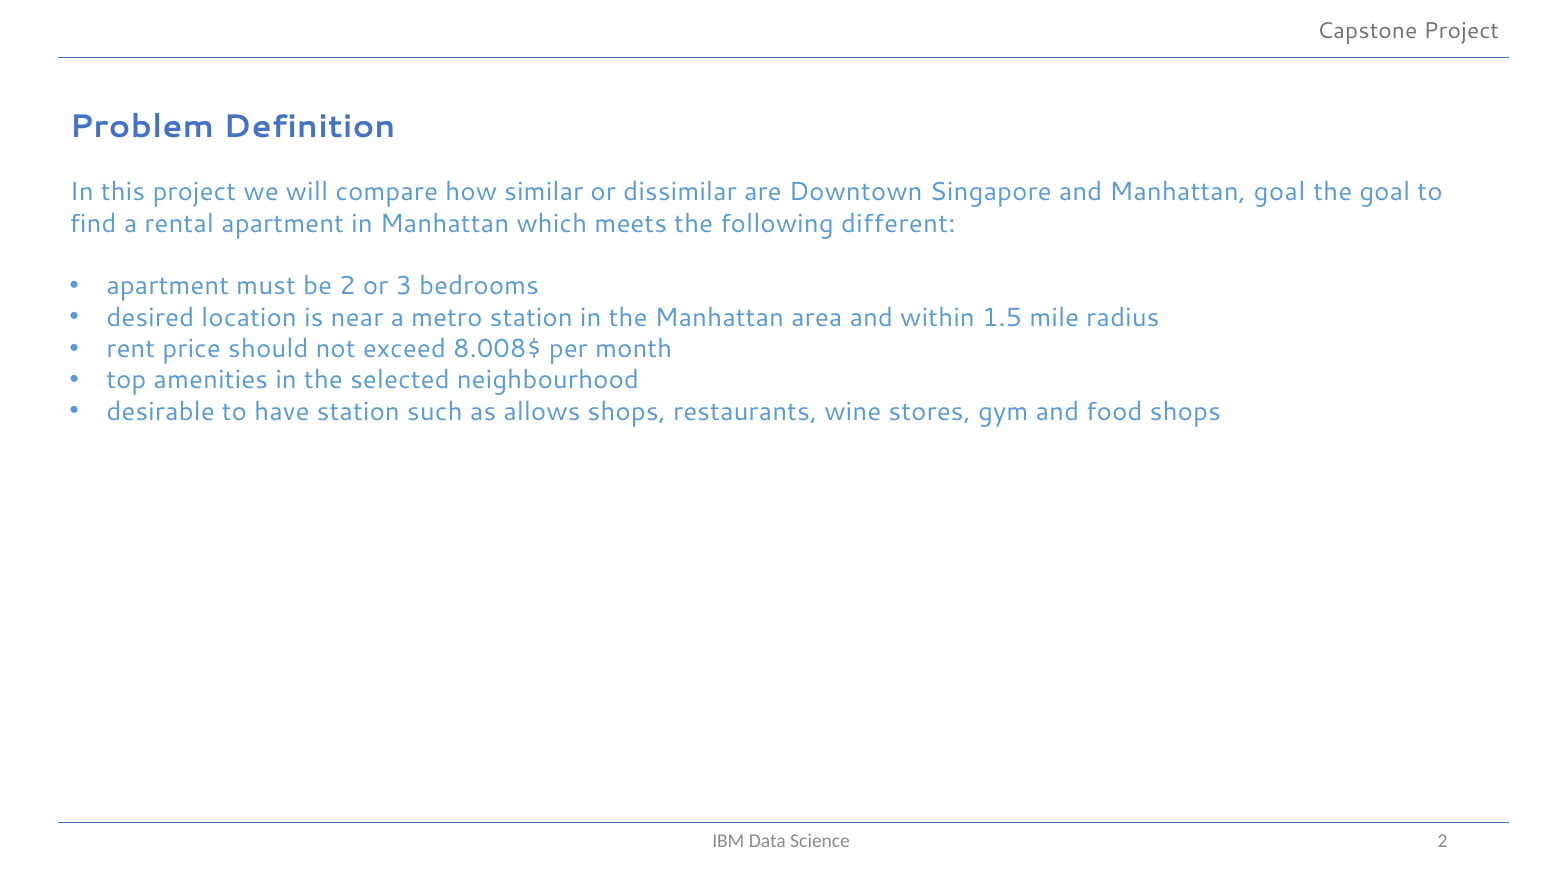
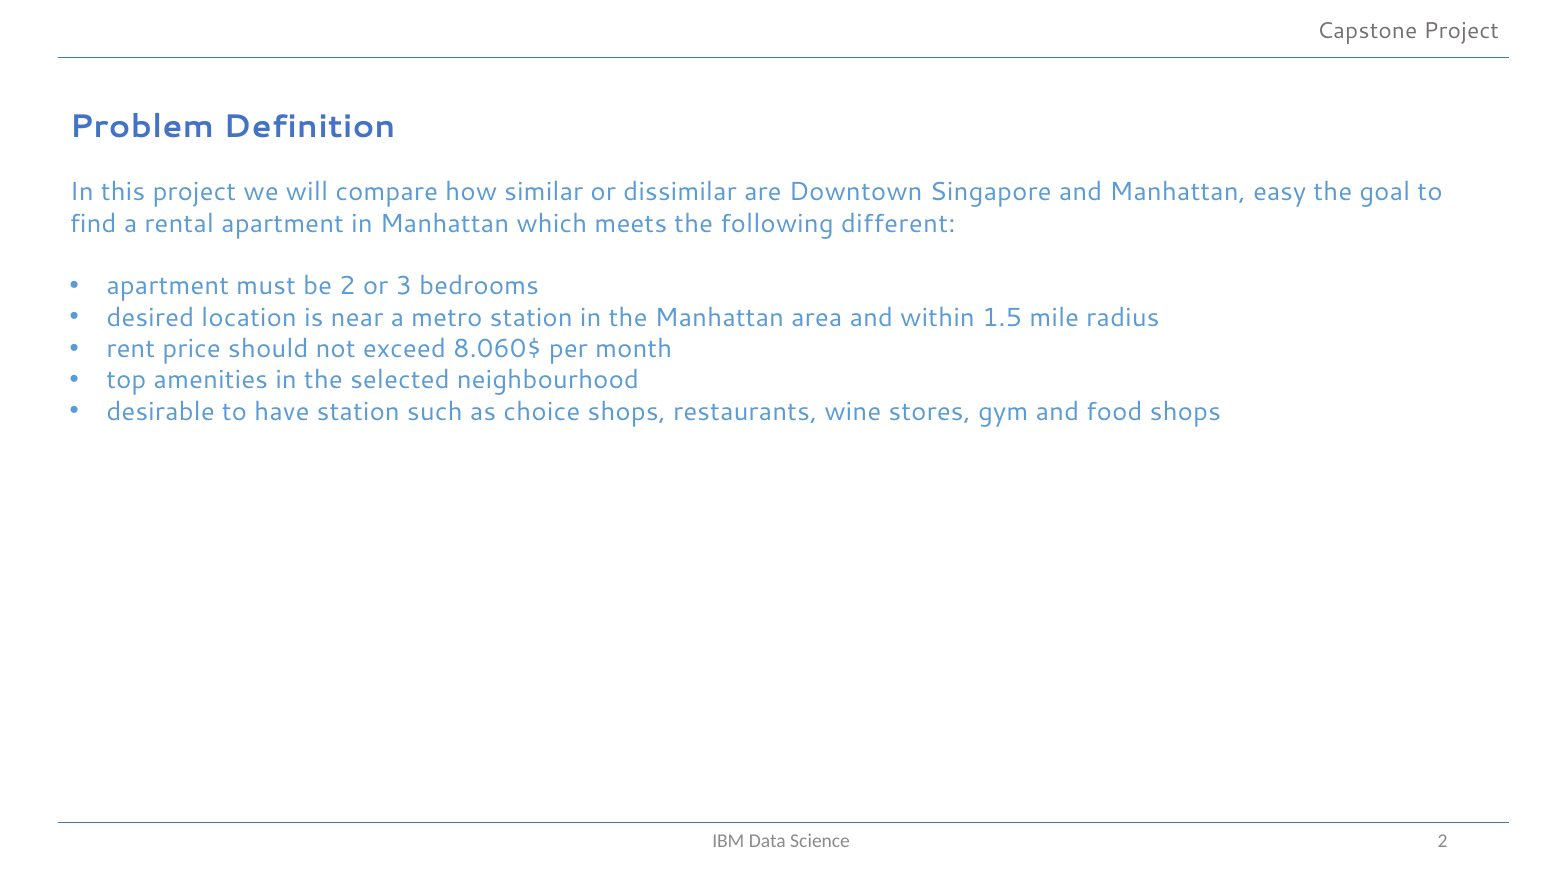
Manhattan goal: goal -> easy (1280, 192)
8.008$: 8.008$ -> 8.060$ (497, 349)
allows: allows -> choice (542, 412)
